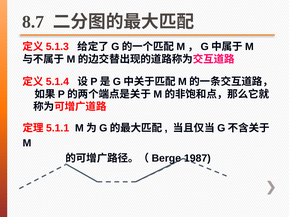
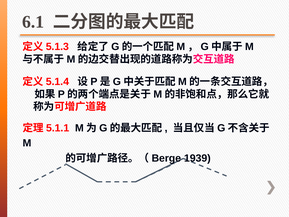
8.7: 8.7 -> 6.1 (33, 22)
1987: 1987 -> 1939 (197, 158)
